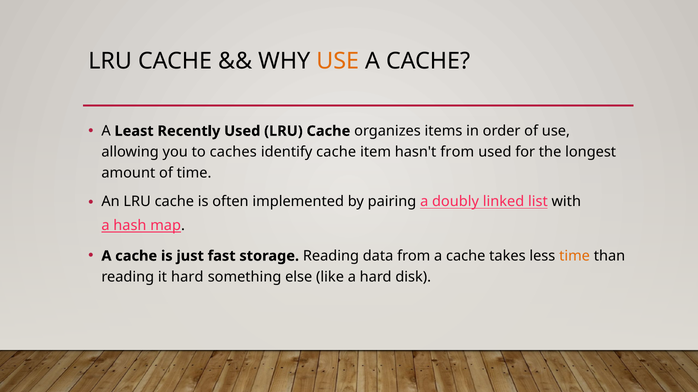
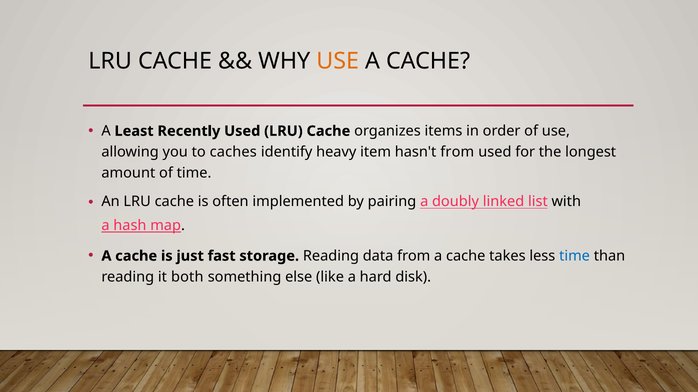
identify cache: cache -> heavy (336, 152)
time colour: orange -> blue (575, 256)
it hard: hard -> both (187, 277)
